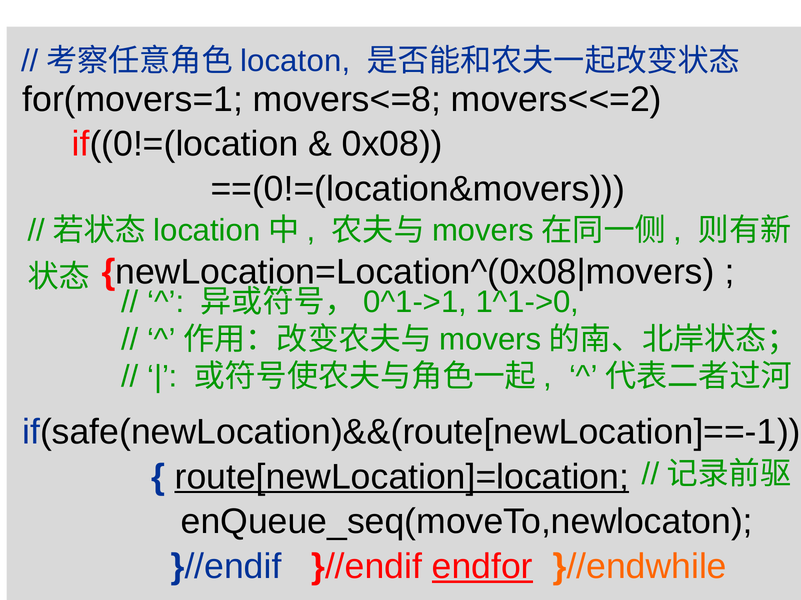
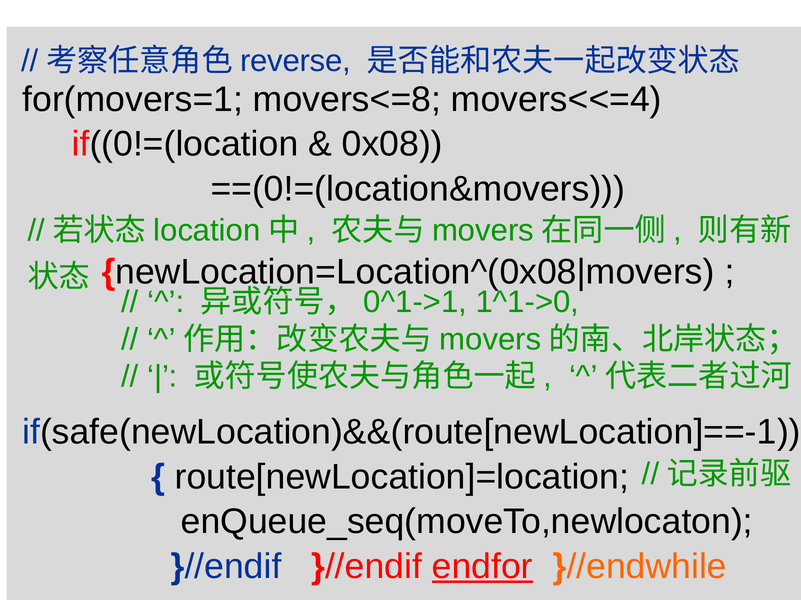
locaton: locaton -> reverse (295, 61)
movers<<=2: movers<<=2 -> movers<<=4 (556, 99)
route[newLocation]=location underline: present -> none (402, 477)
